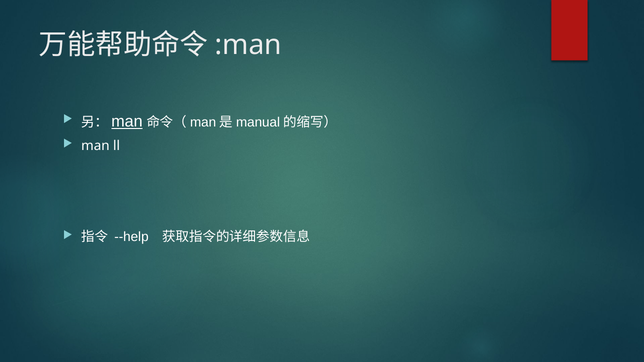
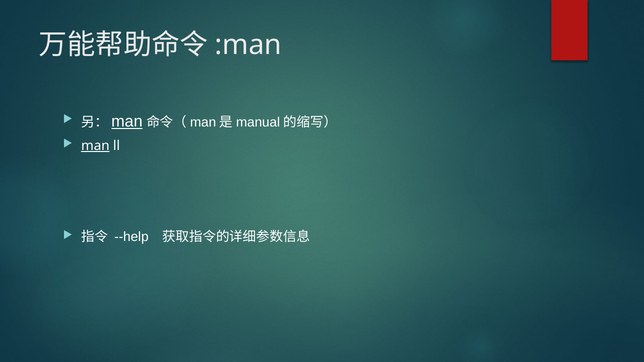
man underline: none -> present (95, 146)
